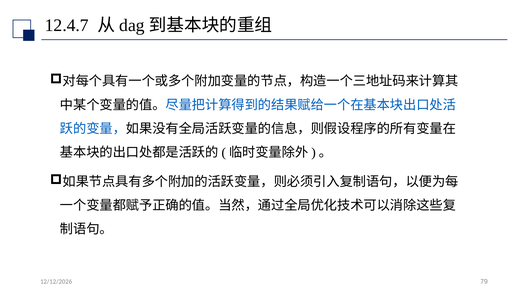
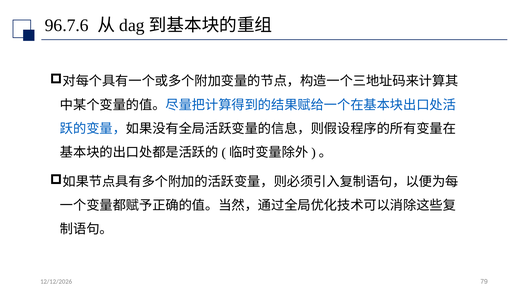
12.4.7: 12.4.7 -> 96.7.6 (67, 25)
